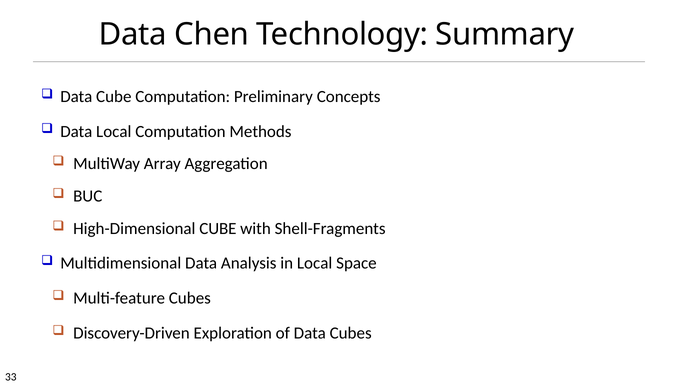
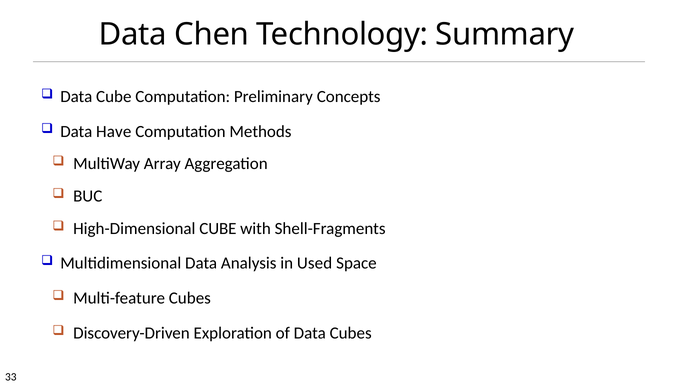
Data Local: Local -> Have (114, 131)
in Local: Local -> Used (315, 263)
